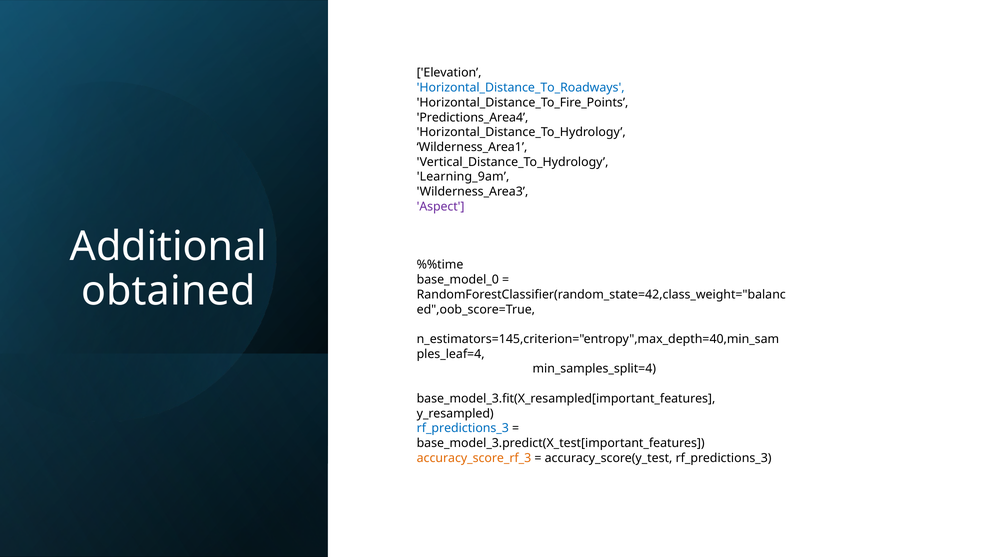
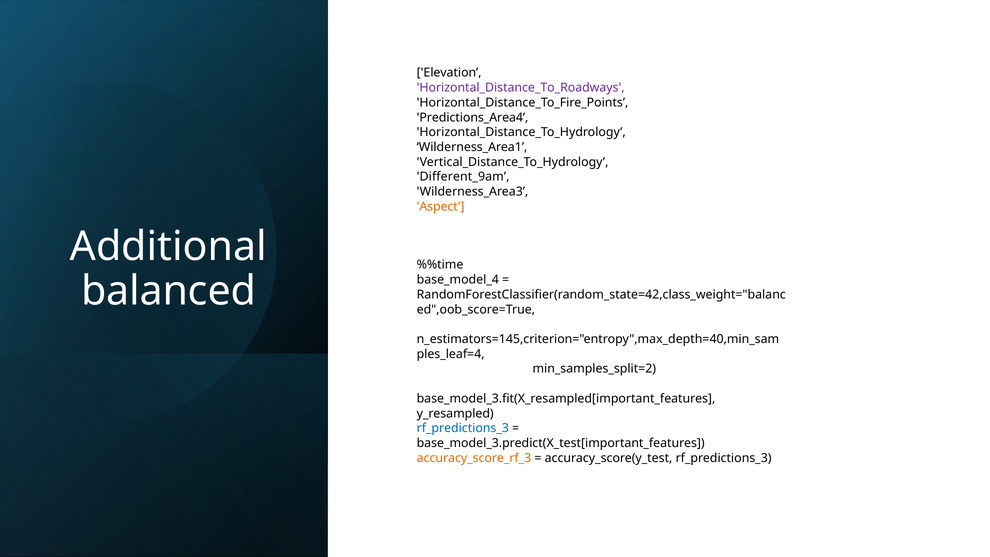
Horizontal_Distance_To_Roadways colour: blue -> purple (521, 88)
Learning_9am: Learning_9am -> Different_9am (463, 177)
Aspect colour: purple -> orange (441, 207)
base_model_0: base_model_0 -> base_model_4 (458, 280)
obtained: obtained -> balanced (169, 291)
min_samples_split=4: min_samples_split=4 -> min_samples_split=2 (594, 369)
